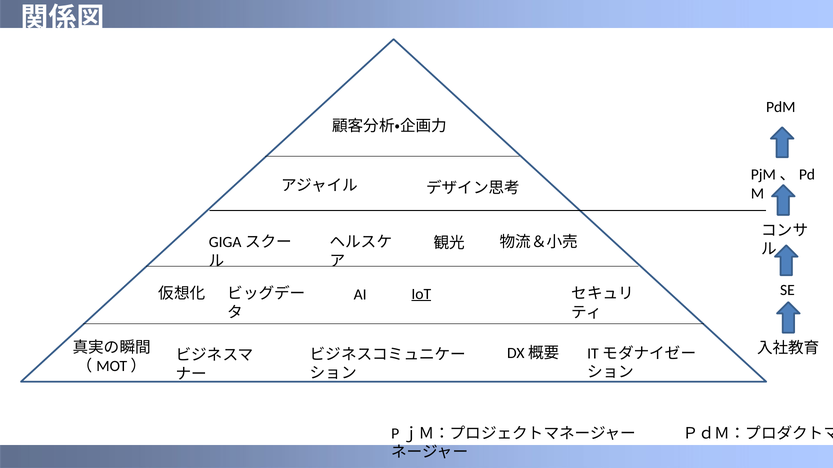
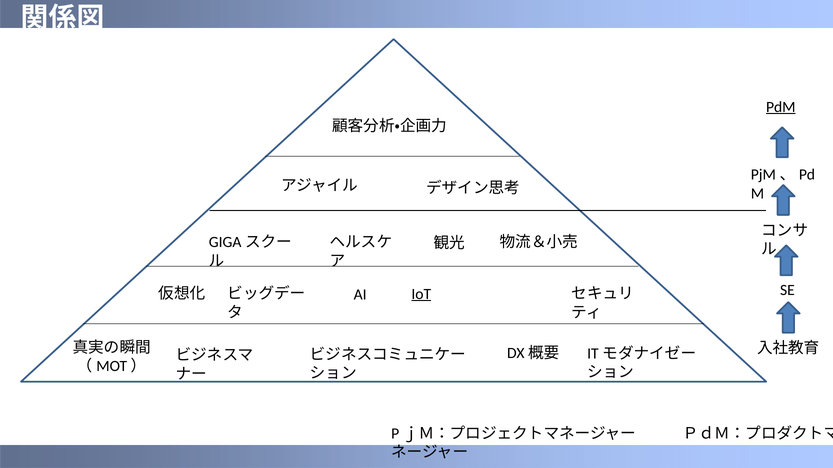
PdM underline: none -> present (781, 107)
